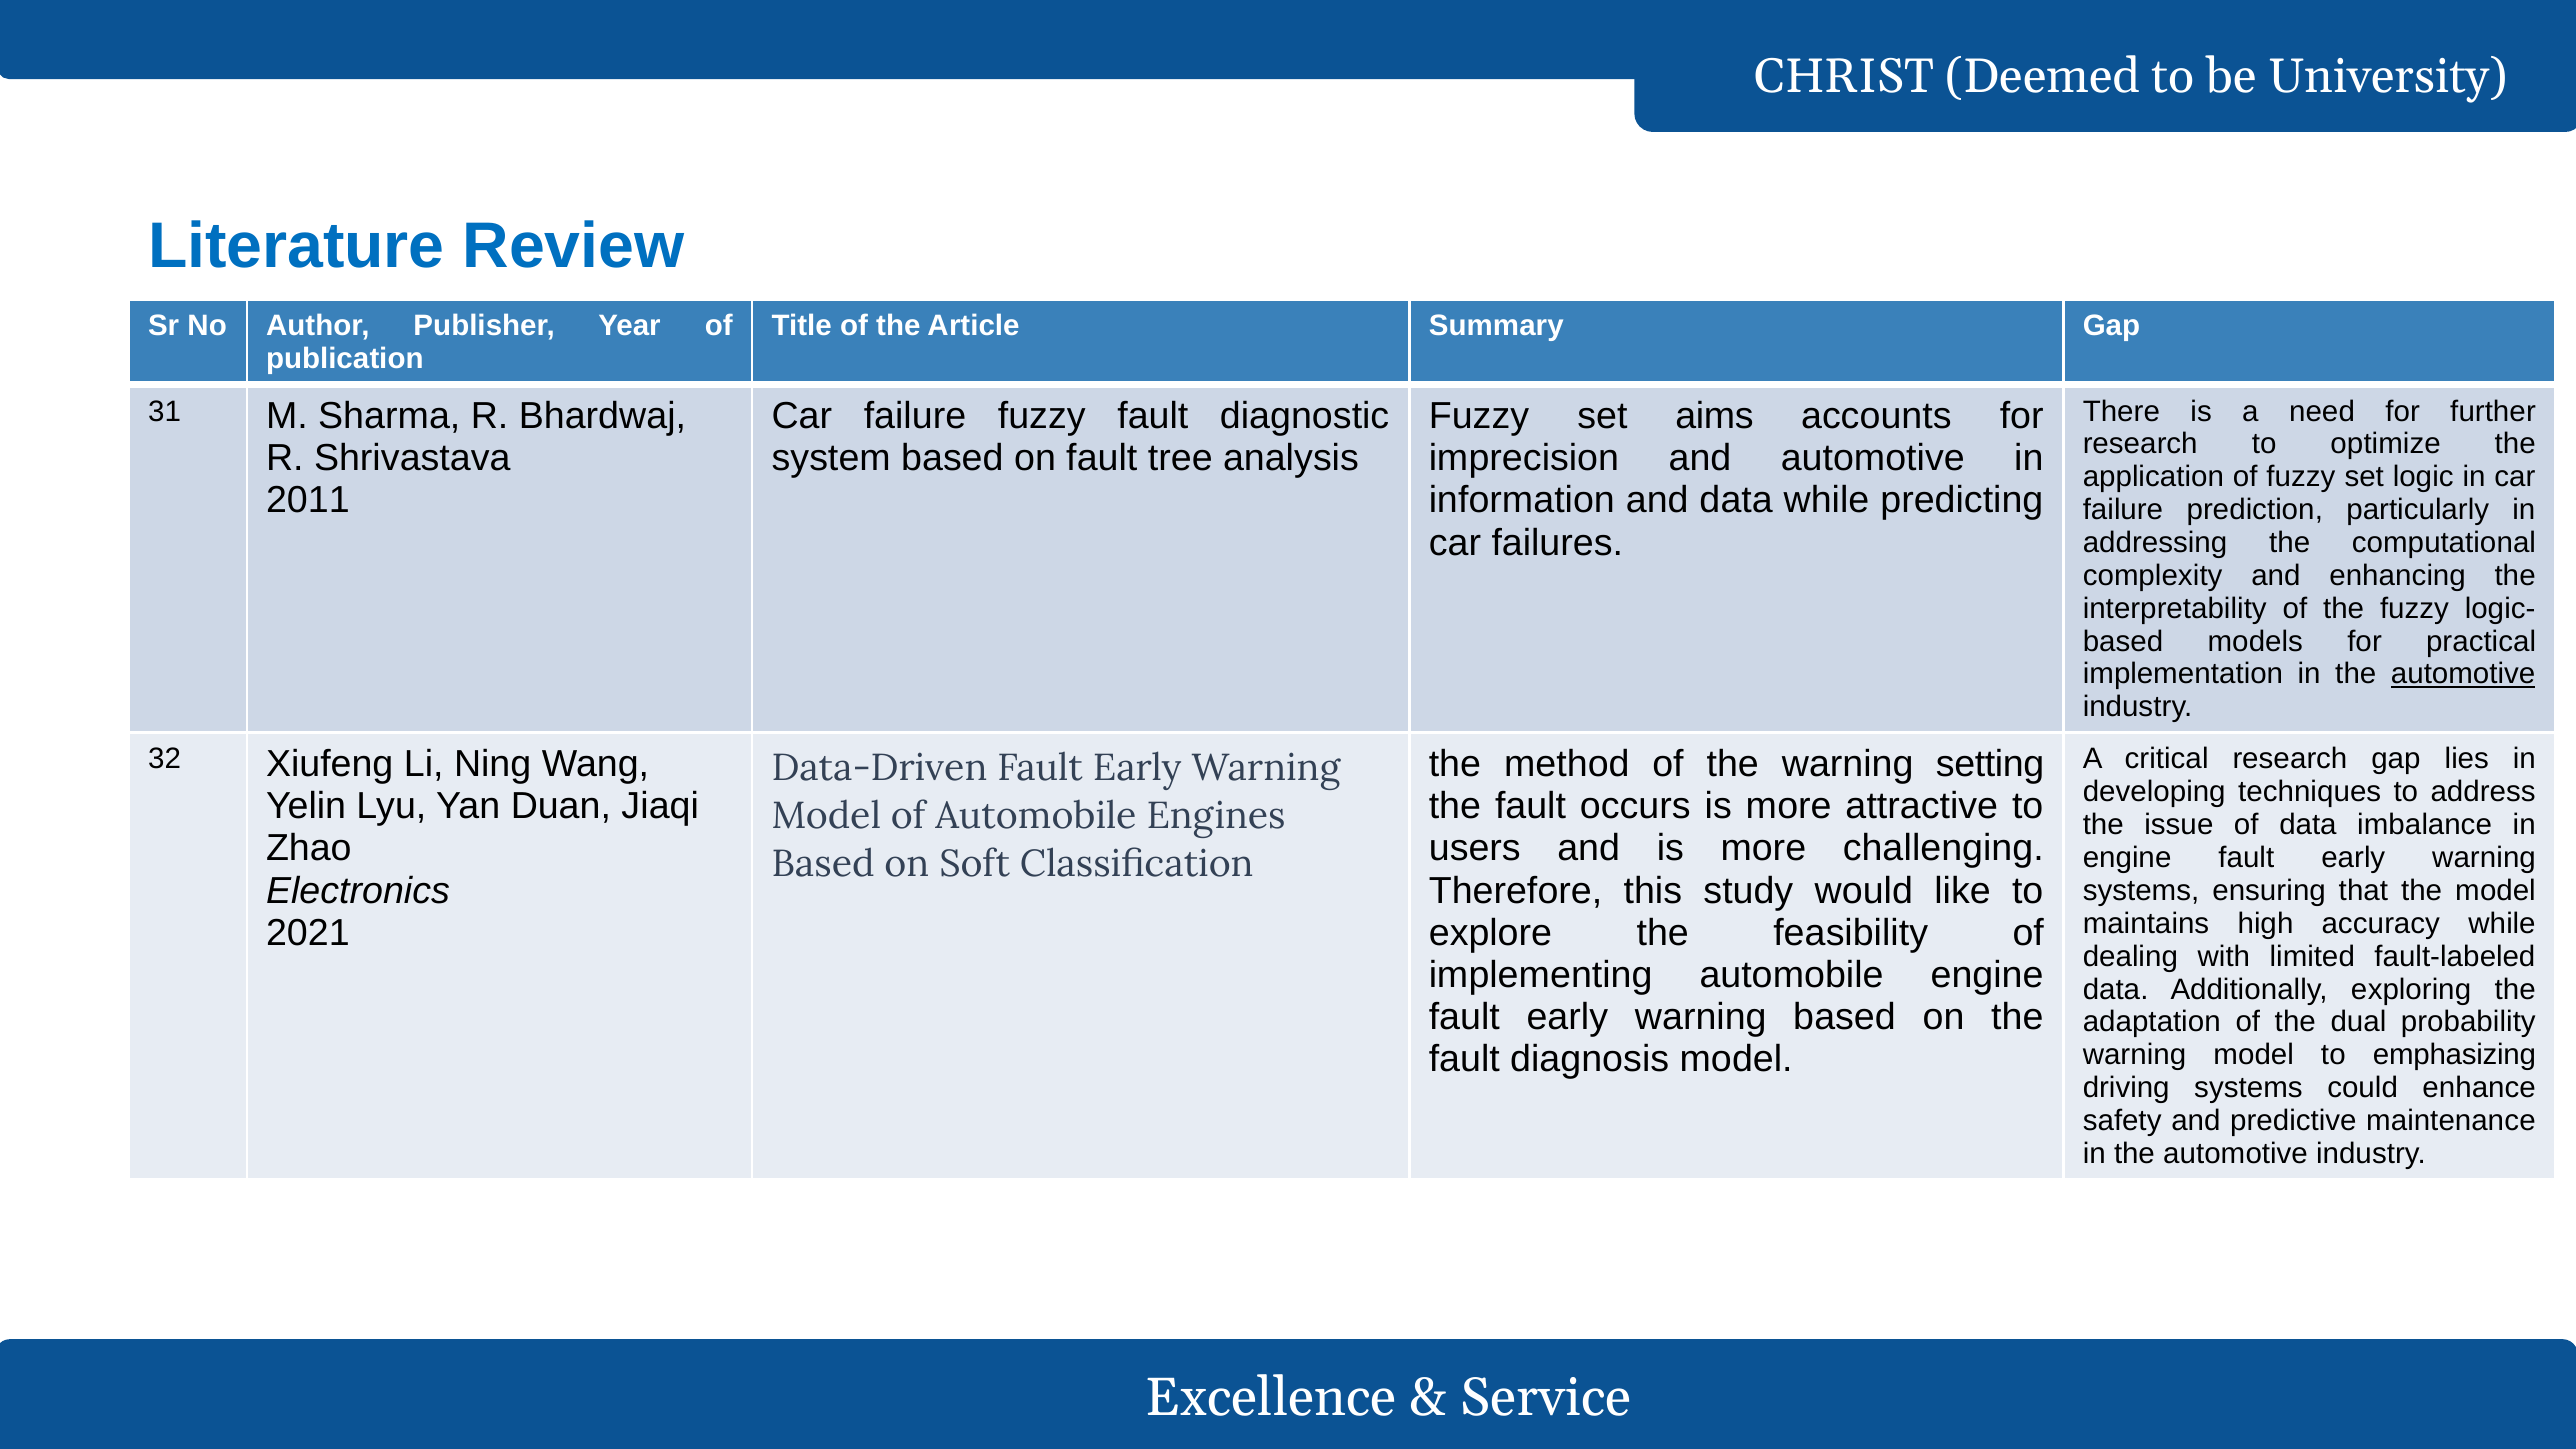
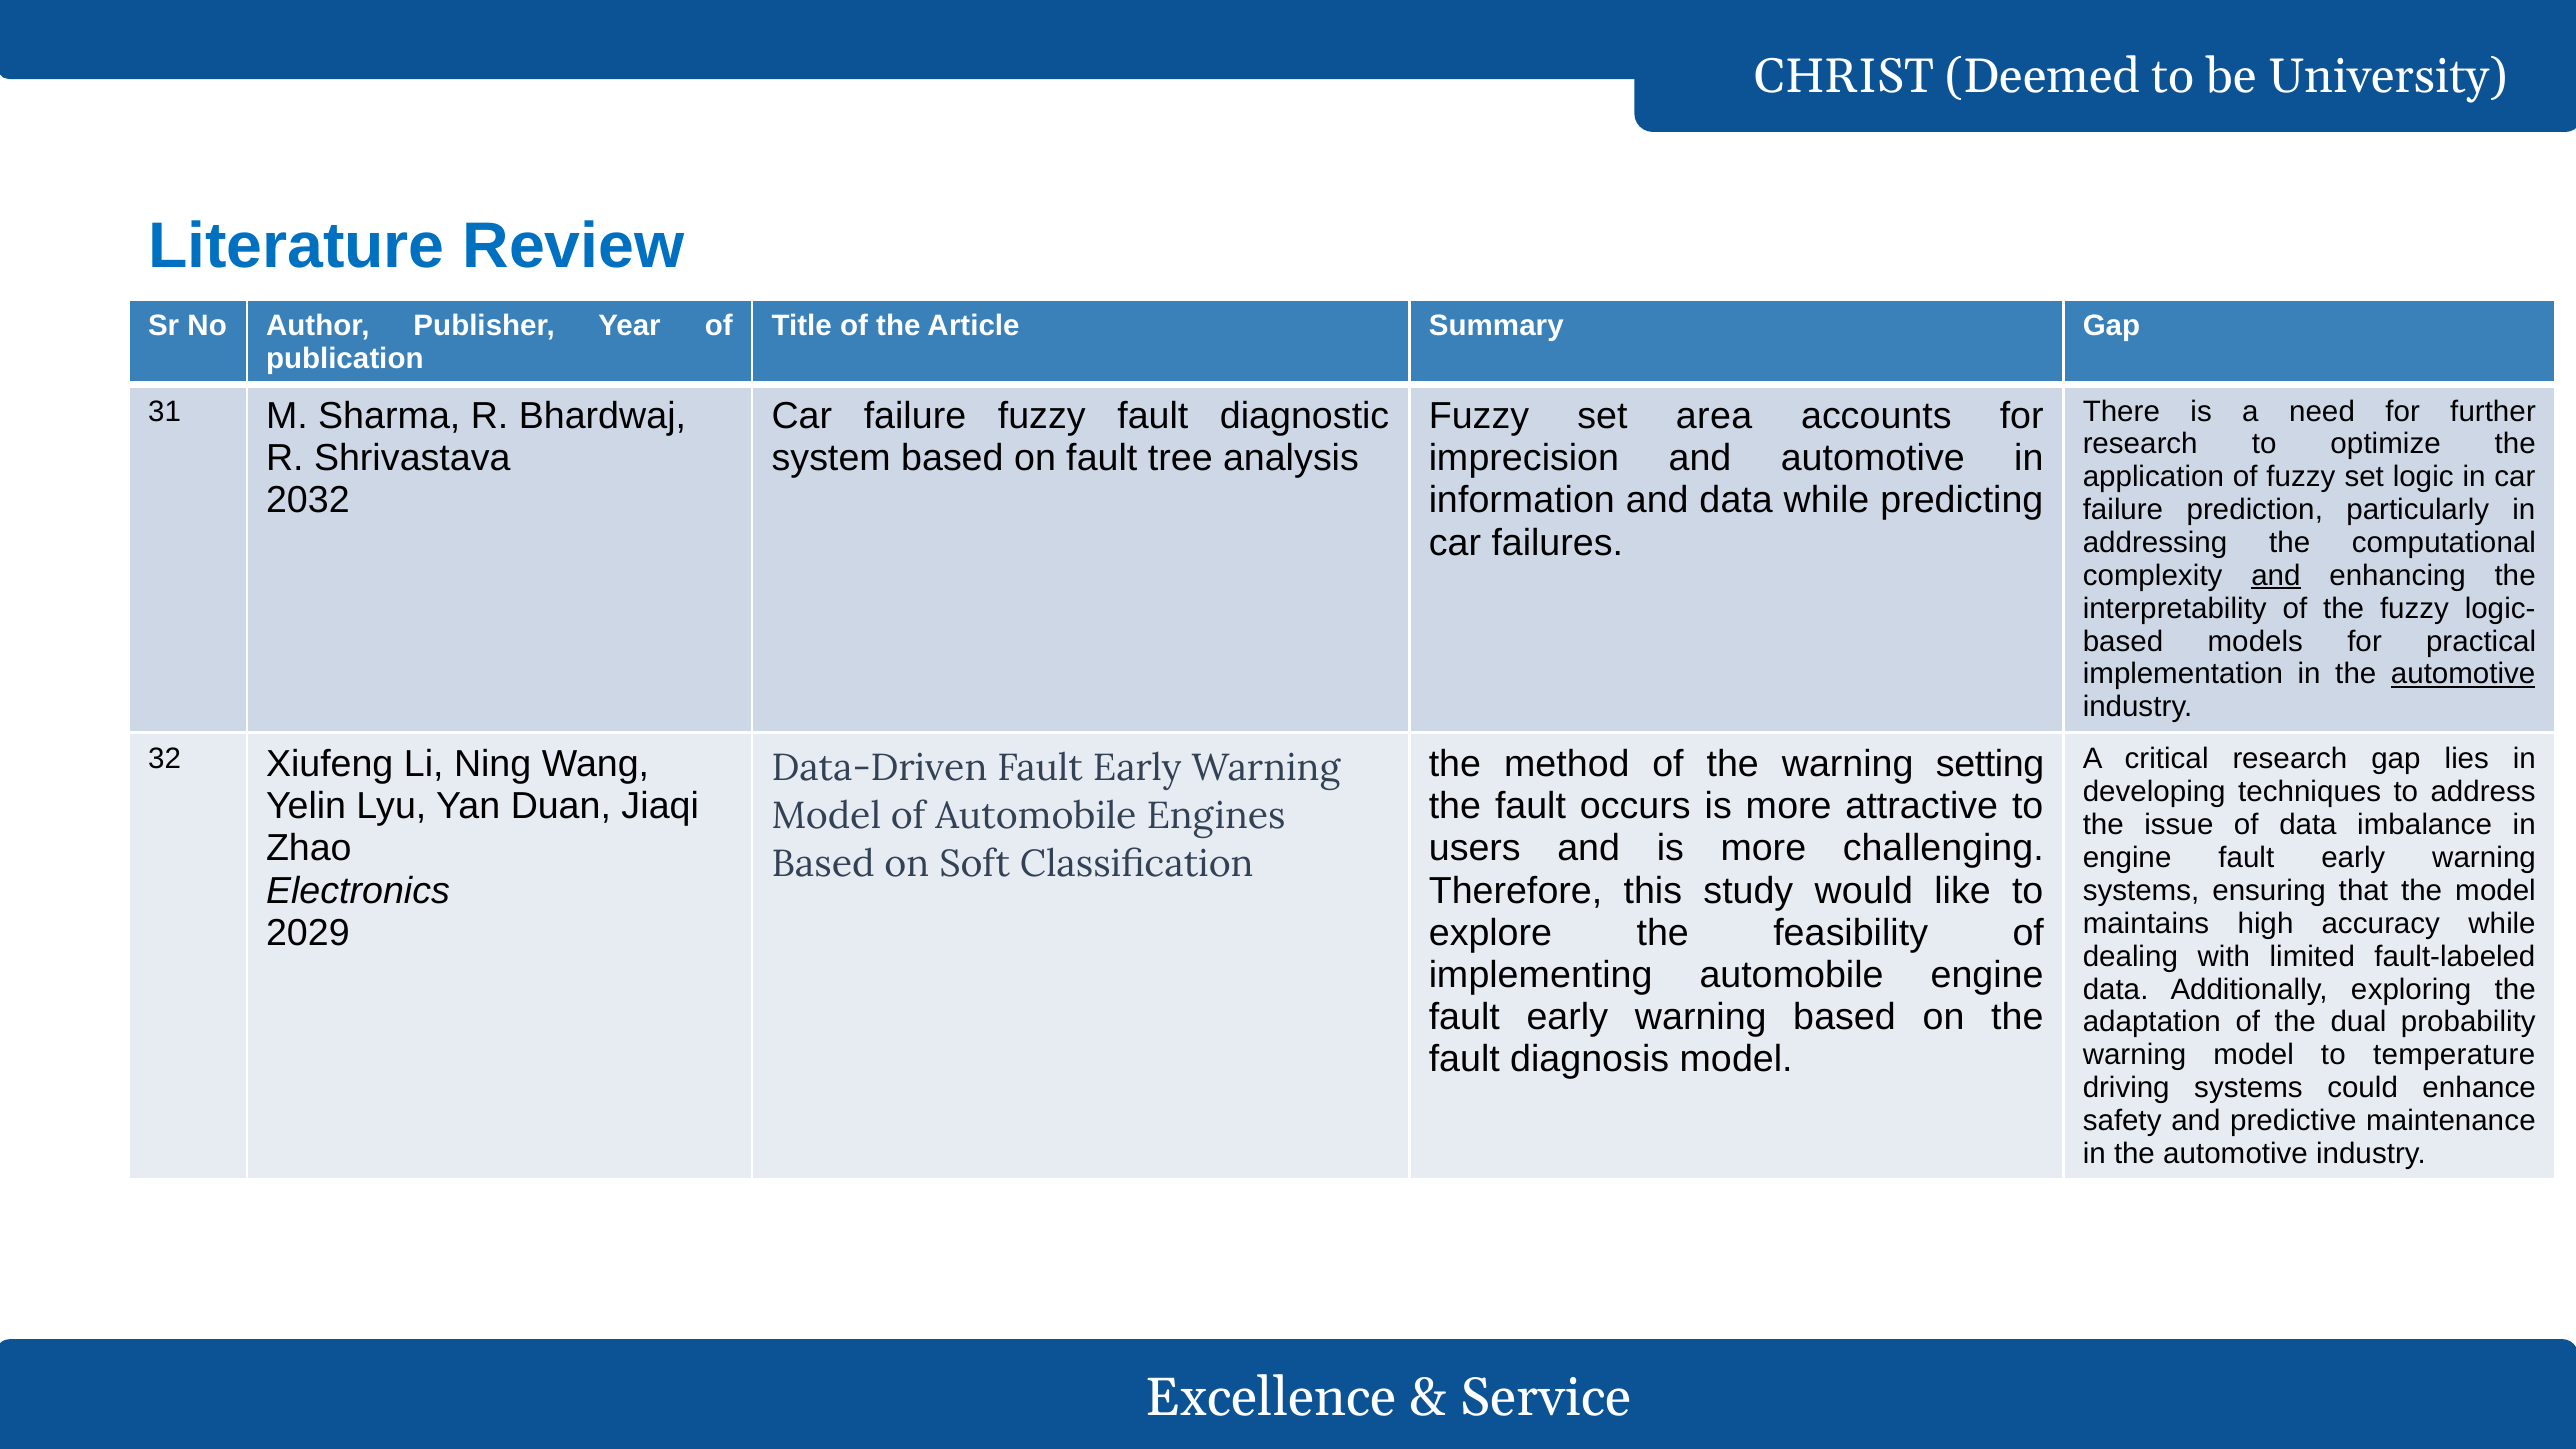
aims: aims -> area (1714, 416)
2011: 2011 -> 2032 (308, 500)
and underline: none -> present (2276, 576)
2021: 2021 -> 2029 (308, 933)
emphasizing: emphasizing -> temperature (2454, 1055)
